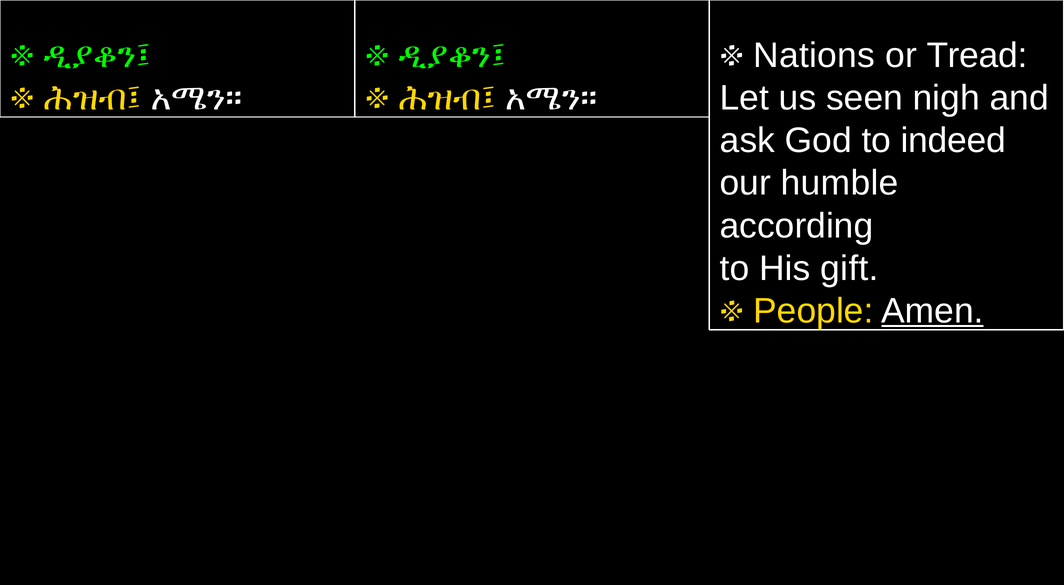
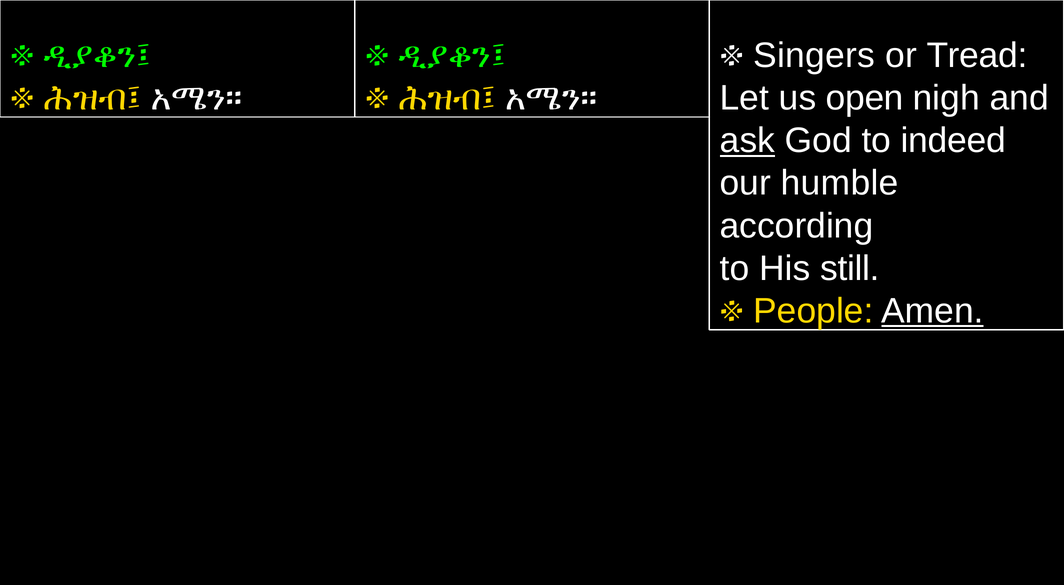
Nations: Nations -> Singers (814, 56)
seen: seen -> open (865, 98)
ask underline: none -> present (747, 141)
gift: gift -> still (850, 268)
